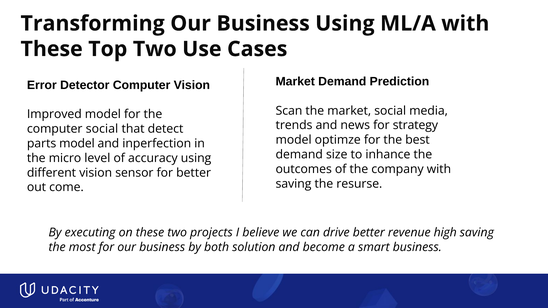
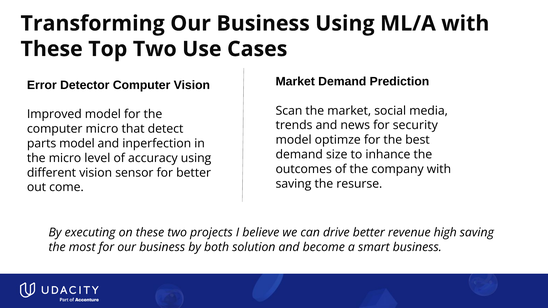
strategy: strategy -> security (415, 125)
computer social: social -> micro (102, 129)
